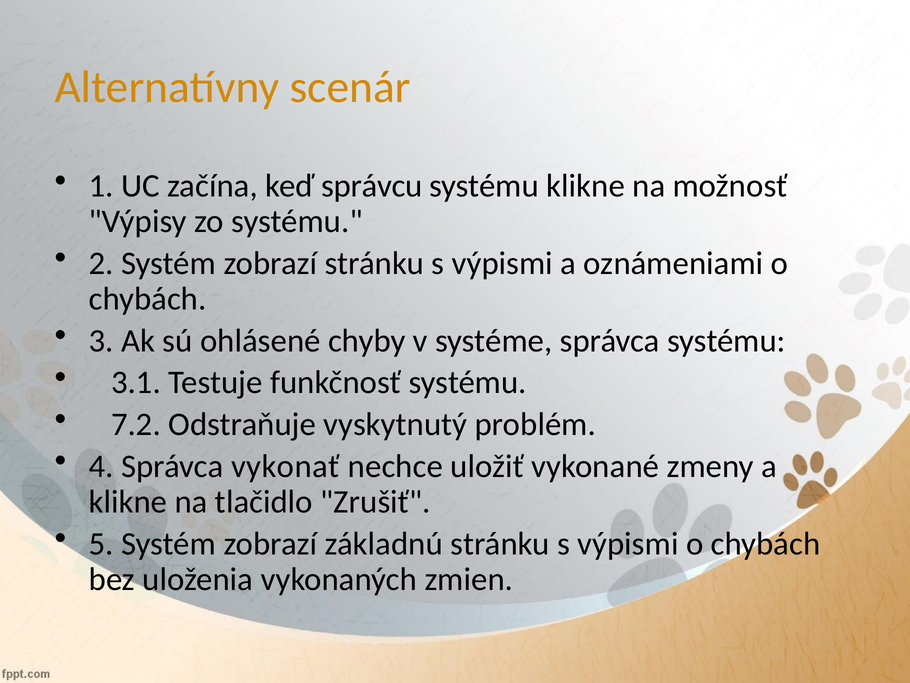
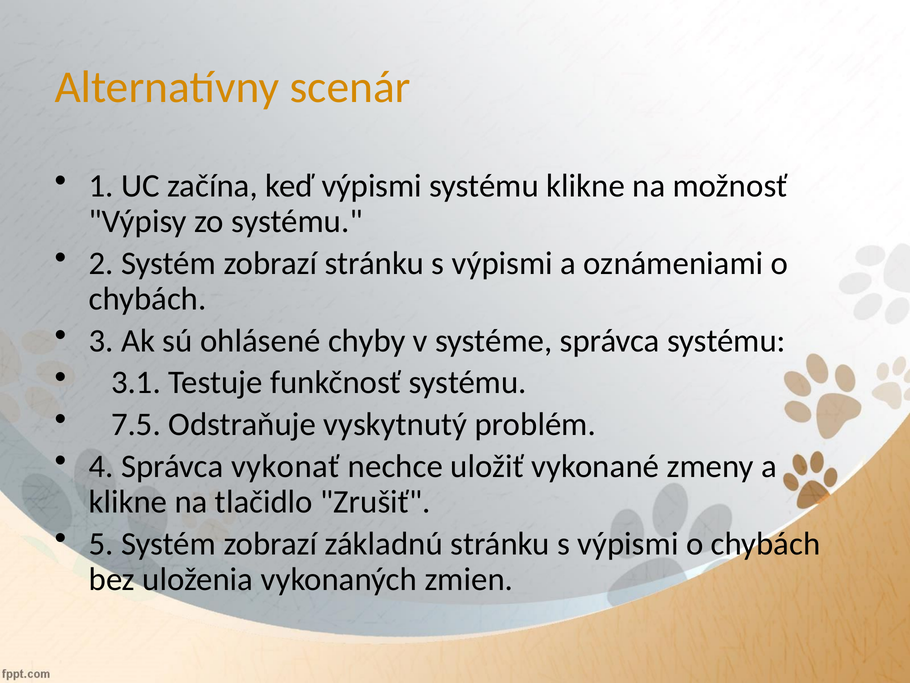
keď správcu: správcu -> výpismi (372, 186)
7.2: 7.2 -> 7.5 (136, 424)
